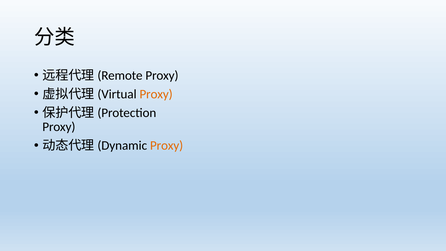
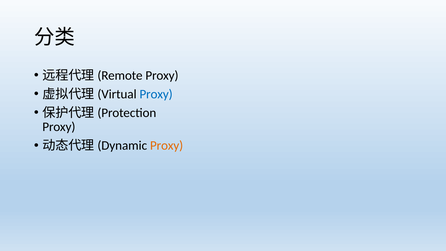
Proxy colour: orange -> blue (156, 94)
